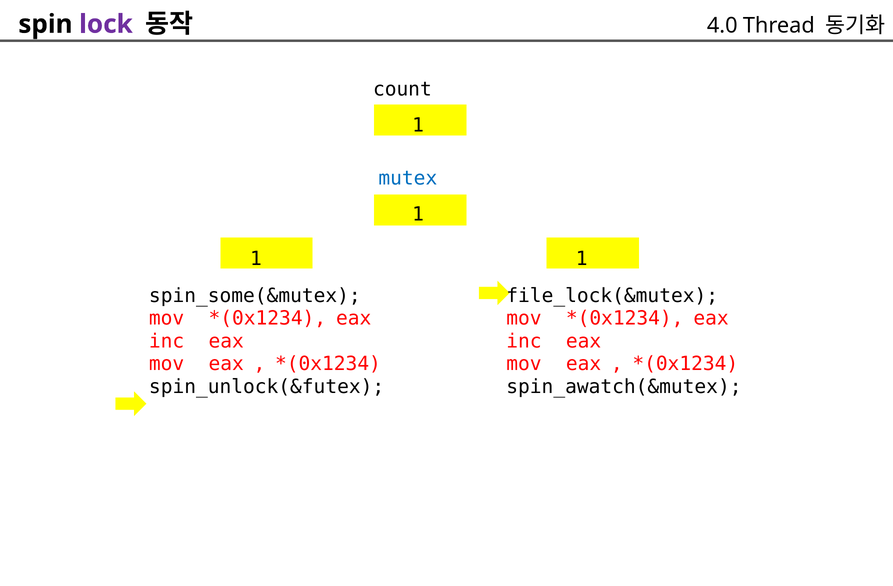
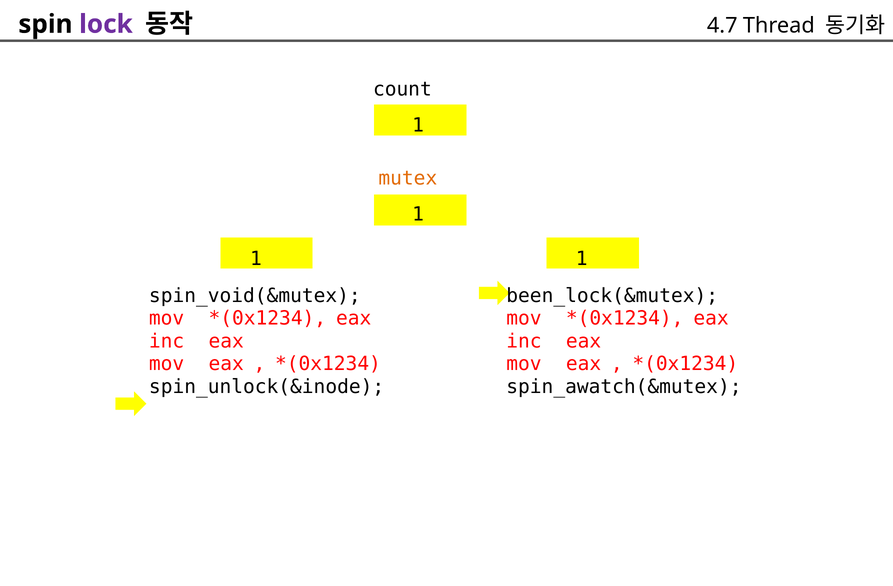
4.0: 4.0 -> 4.7 (722, 25)
mutex colour: blue -> orange (408, 179)
spin_some(&mutex: spin_some(&mutex -> spin_void(&mutex (255, 296)
file_lock(&mutex: file_lock(&mutex -> been_lock(&mutex (612, 296)
spin_unlock(&futex: spin_unlock(&futex -> spin_unlock(&inode (267, 387)
